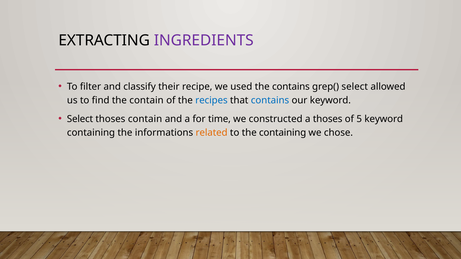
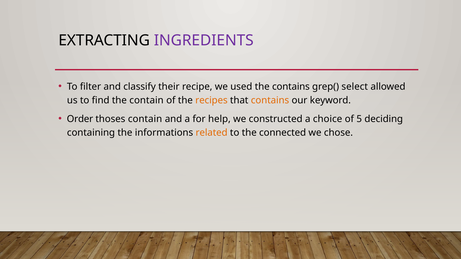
recipes colour: blue -> orange (211, 101)
contains colour: blue -> orange (270, 101)
Select: Select -> Order (80, 119)
time: time -> help (219, 119)
a thoses: thoses -> choice (328, 119)
5 keyword: keyword -> deciding (384, 119)
the containing: containing -> connected (283, 133)
